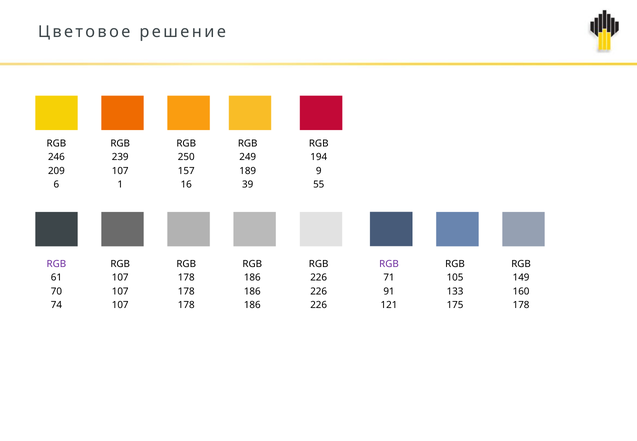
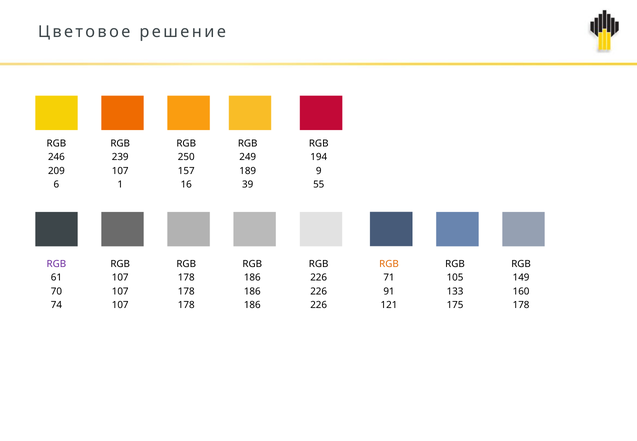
RGB colour: purple -> orange (389, 264)
